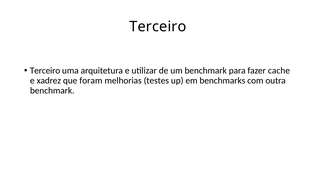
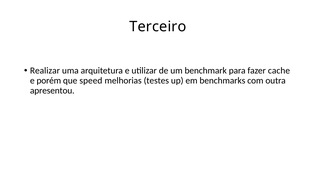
Terceiro: Terceiro -> Realizar (45, 71)
xadrez: xadrez -> porém (49, 80)
foram: foram -> speed (91, 80)
benchmark: benchmark -> apresentou (52, 90)
